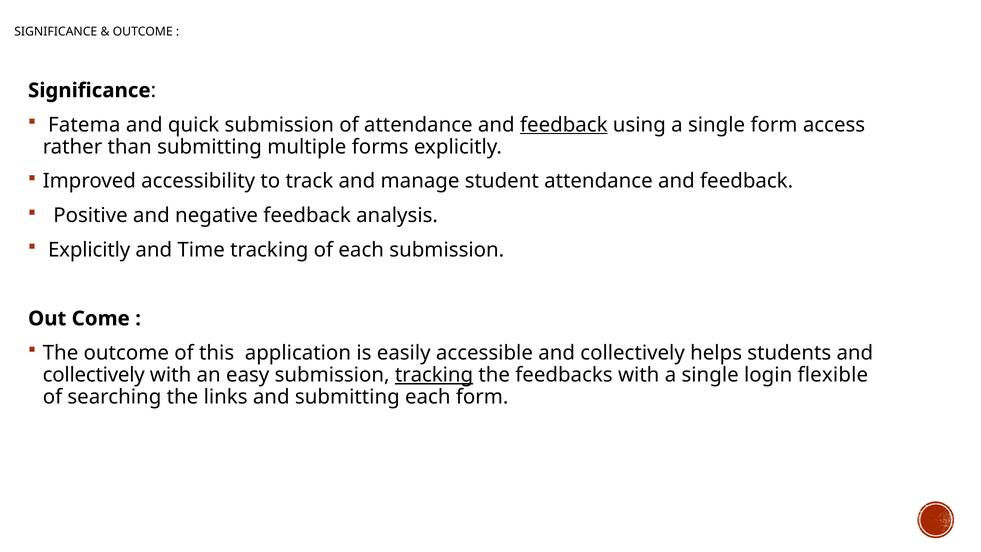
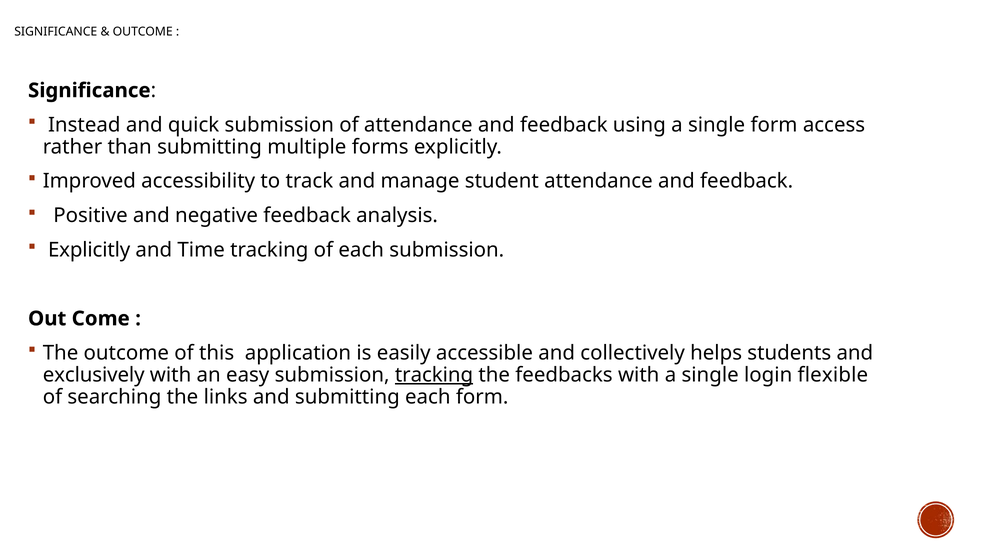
Fatema: Fatema -> Instead (84, 125)
feedback underline: present -> none (564, 125)
collectively: collectively -> exclusively (94, 375)
